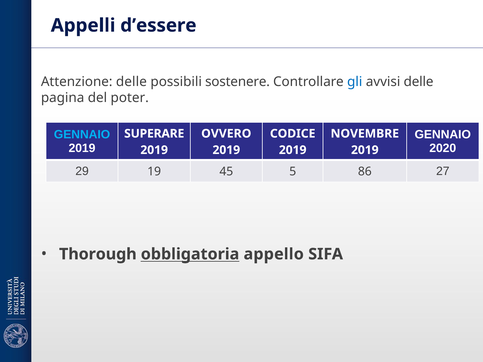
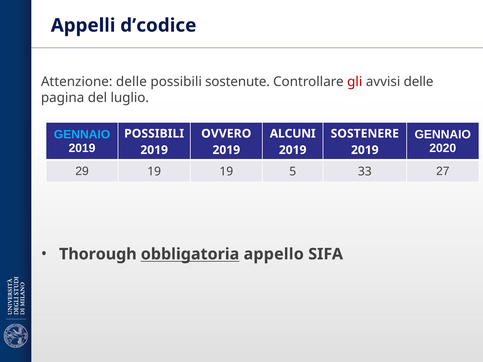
d’essere: d’essere -> d’codice (158, 25)
sostenere: sostenere -> sostenute (238, 82)
gli colour: blue -> red (355, 82)
poter: poter -> luglio (130, 98)
SUPERARE: SUPERARE -> POSSIBILI (154, 134)
CODICE: CODICE -> ALCUNI (293, 134)
NOVEMBRE: NOVEMBRE -> SOSTENERE (365, 134)
19 45: 45 -> 19 (226, 172)
86: 86 -> 33 (365, 172)
